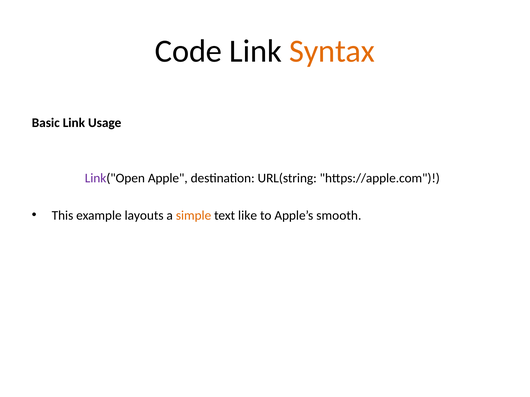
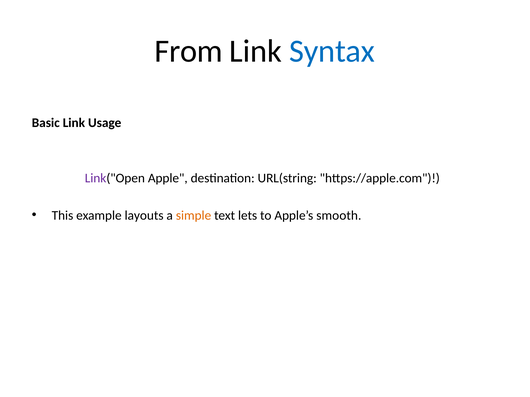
Code: Code -> From (189, 51)
Syntax colour: orange -> blue (332, 51)
like: like -> lets (248, 216)
